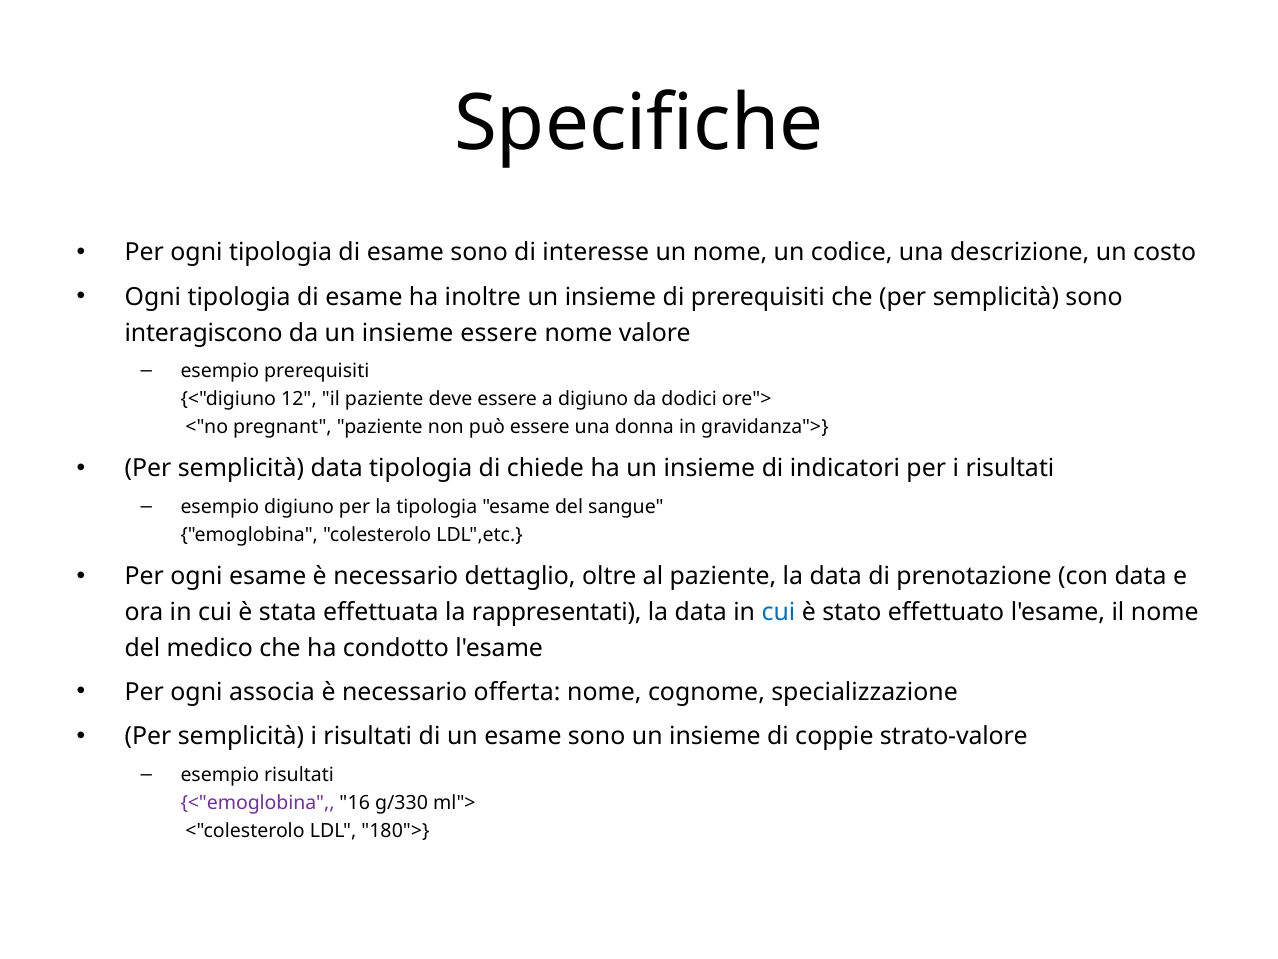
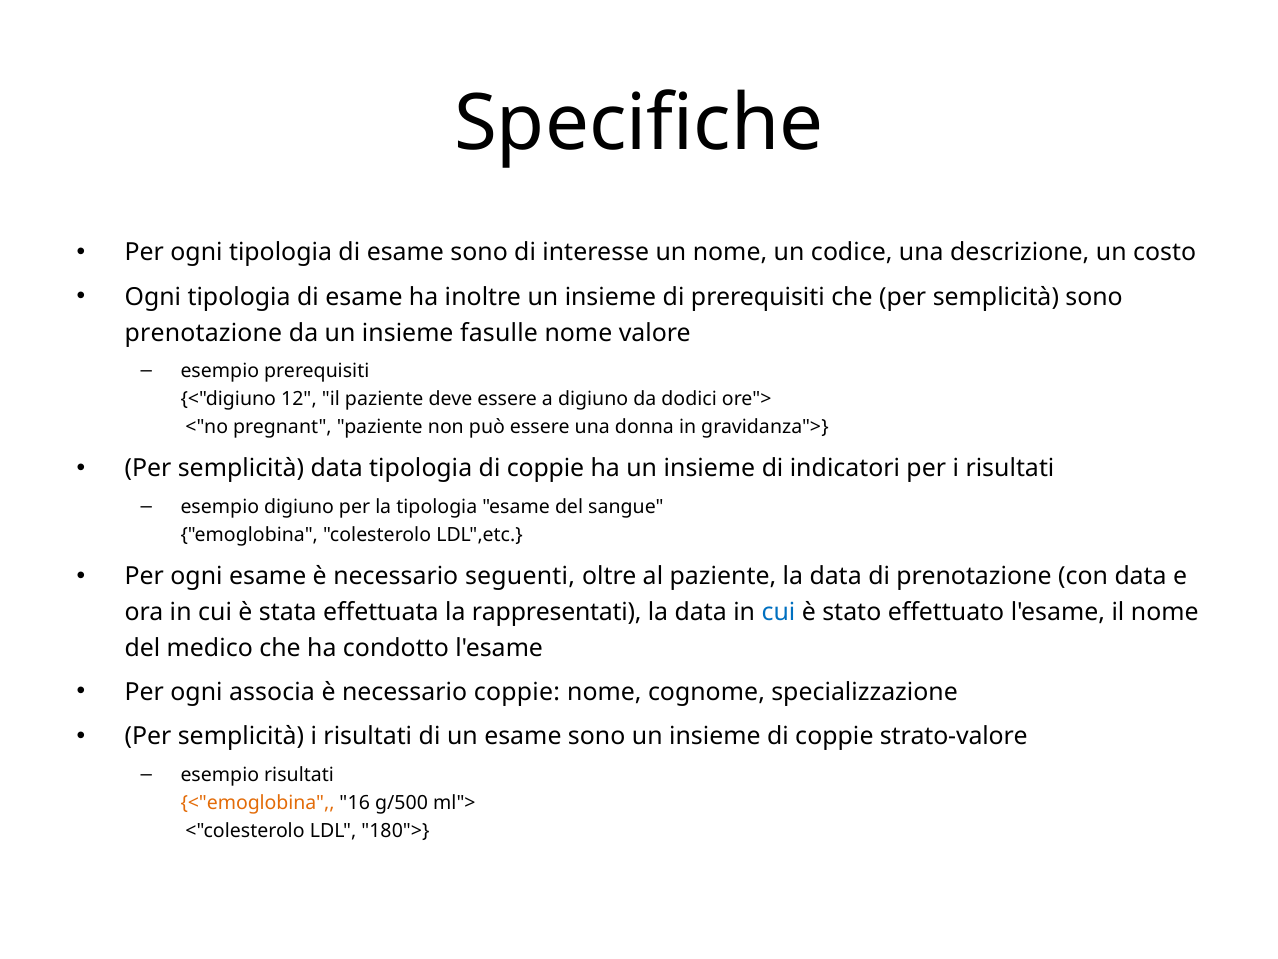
interagiscono: interagiscono -> prenotazione (203, 333)
insieme essere: essere -> fasulle (499, 333)
tipologia di chiede: chiede -> coppie (545, 468)
dettaglio: dettaglio -> seguenti (520, 576)
necessario offerta: offerta -> coppie (517, 692)
<"emoglobina colour: purple -> orange (258, 802)
g/330: g/330 -> g/500 (402, 802)
